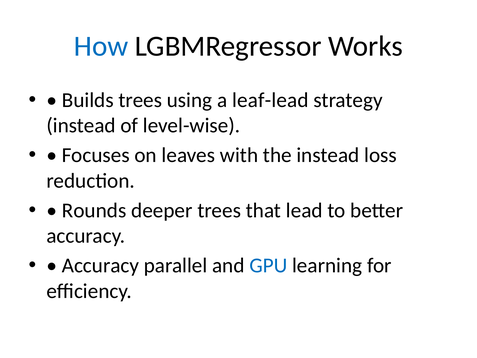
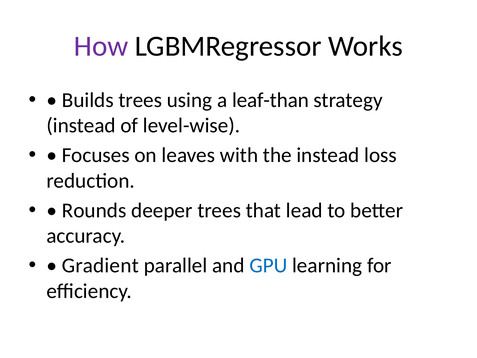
How colour: blue -> purple (101, 46)
leaf-lead: leaf-lead -> leaf-than (270, 100)
Accuracy: Accuracy -> Gradient (100, 265)
